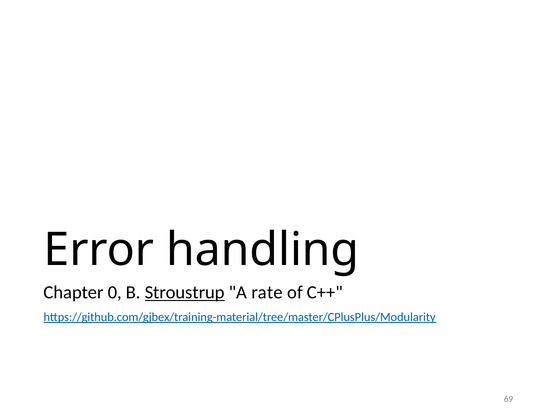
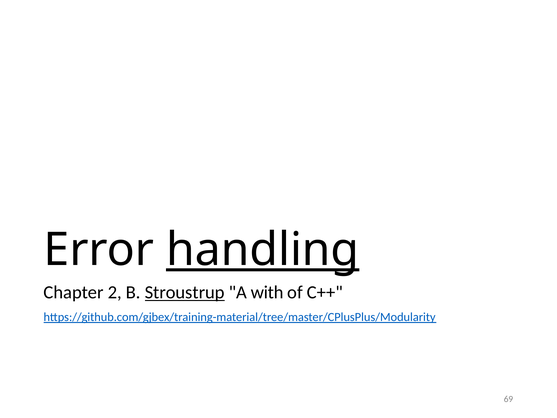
handling underline: none -> present (263, 250)
0: 0 -> 2 (115, 292)
rate: rate -> with (267, 292)
